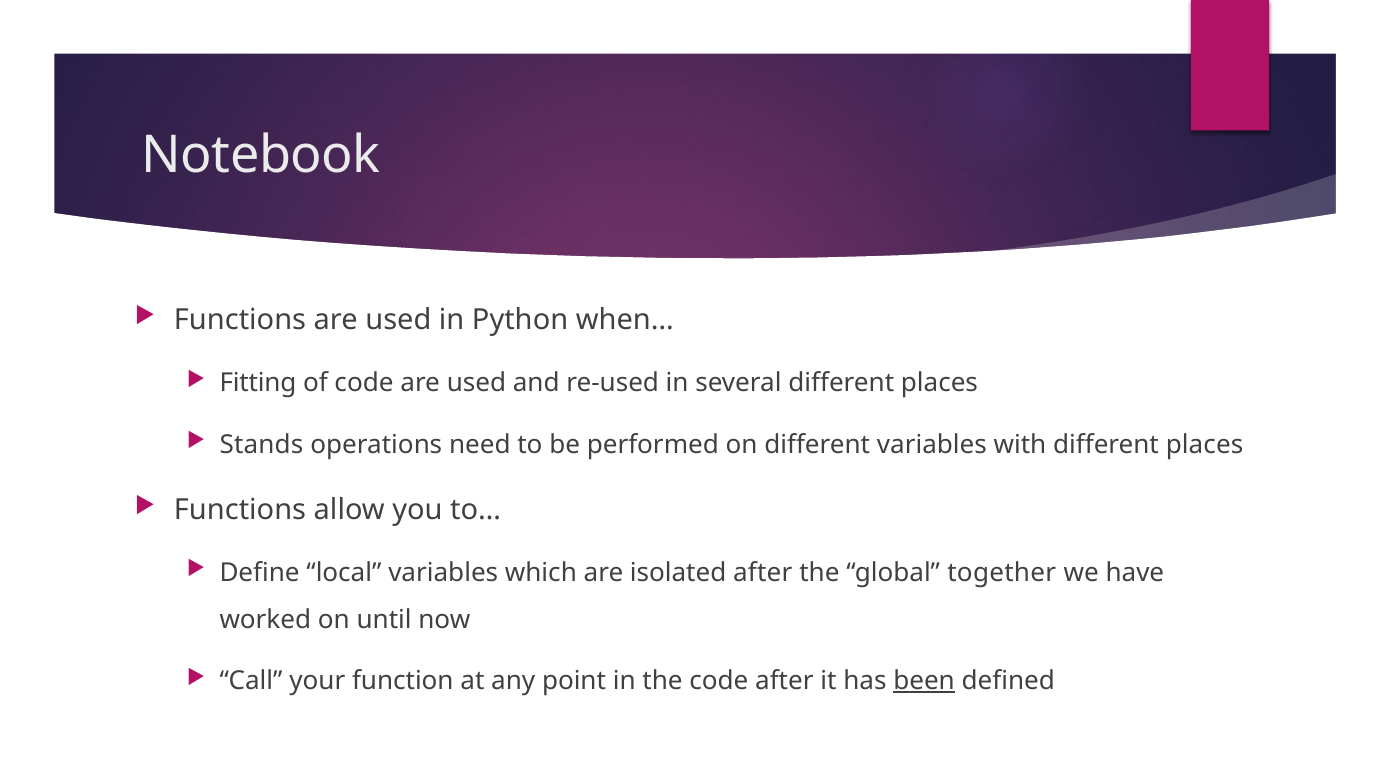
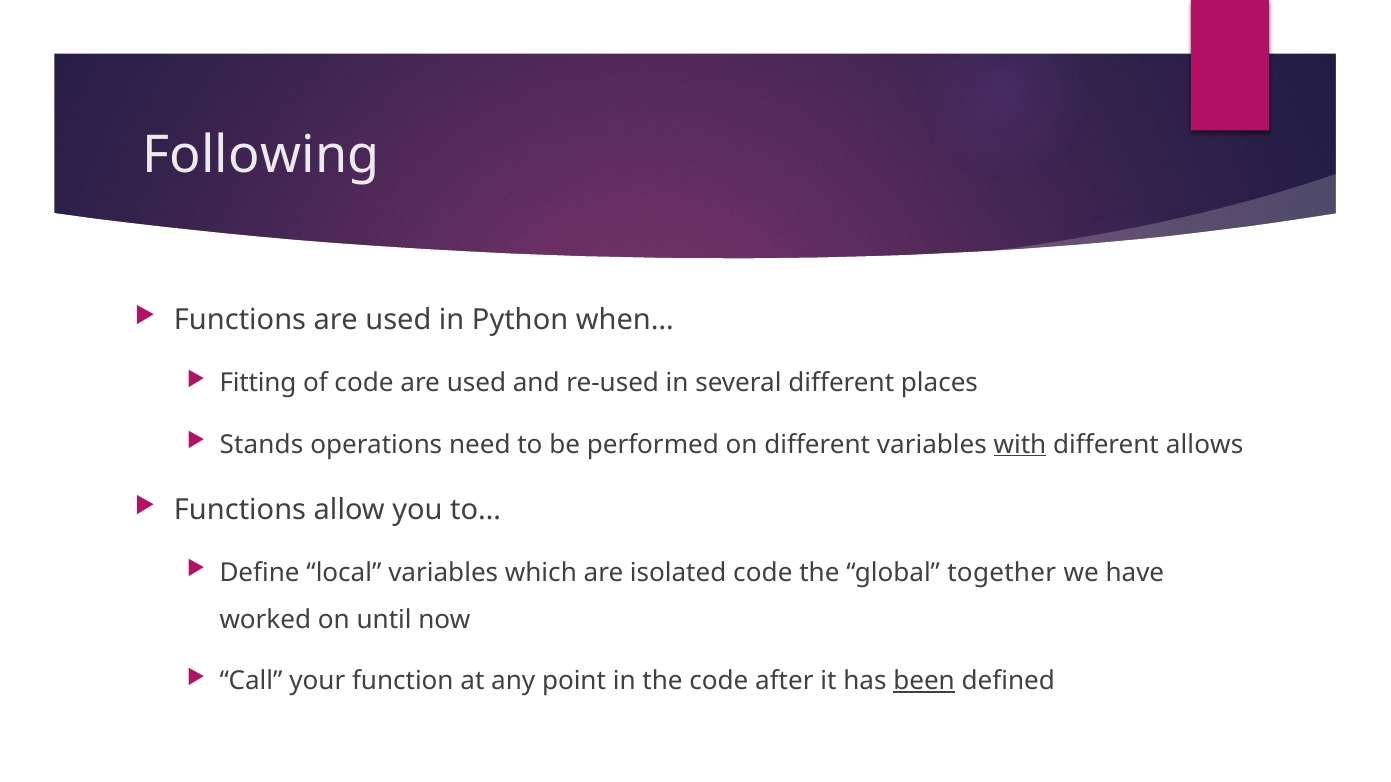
Notebook: Notebook -> Following (261, 155)
with underline: none -> present (1020, 445)
places: places -> allows (1205, 445)
isolated after: after -> code (763, 573)
